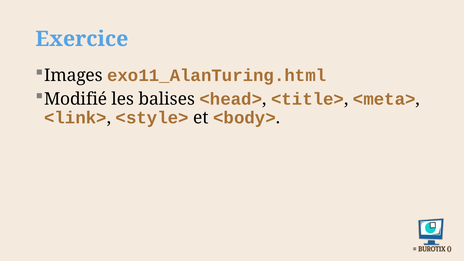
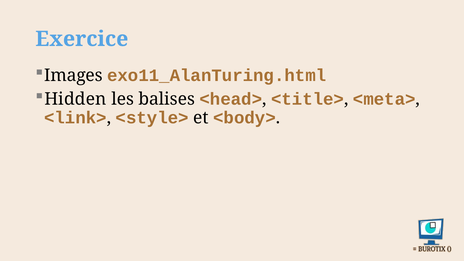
Modifié: Modifié -> Hidden (75, 99)
